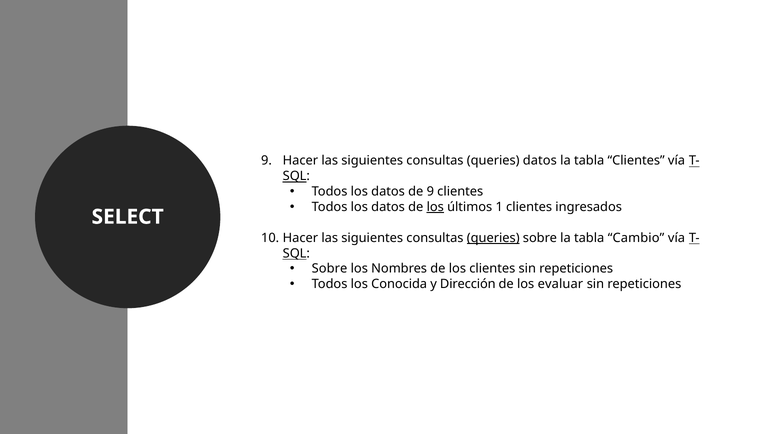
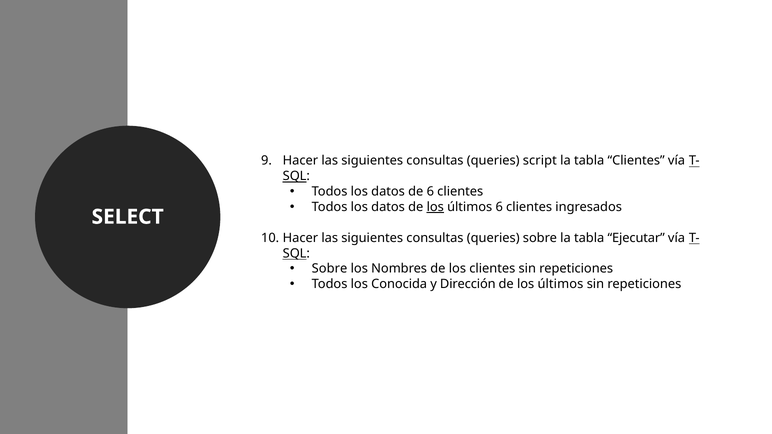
queries datos: datos -> script (540, 161)
de 9: 9 -> 6 (430, 192)
últimos 1: 1 -> 6 (499, 207)
queries underline: present -> none (493, 238)
Cambio: Cambio -> Ejecutar (636, 238)
evaluar: evaluar -> últimos (560, 284)
